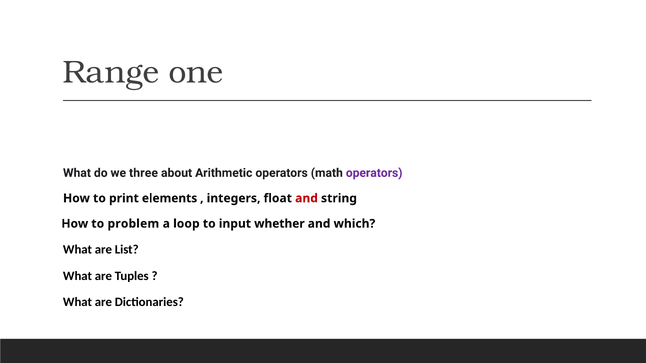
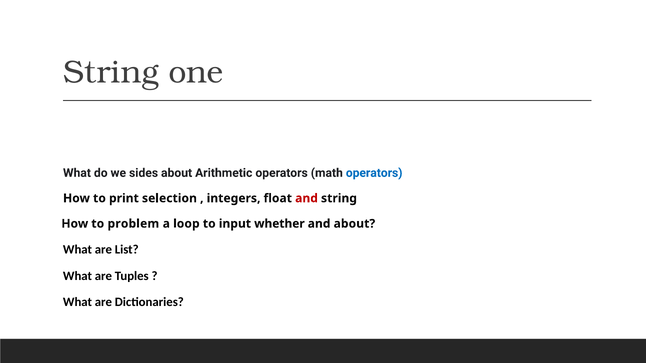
Range: Range -> String (111, 72)
three: three -> sides (144, 173)
operators colour: purple -> blue (374, 173)
elements: elements -> selection (169, 198)
and which: which -> about (354, 224)
